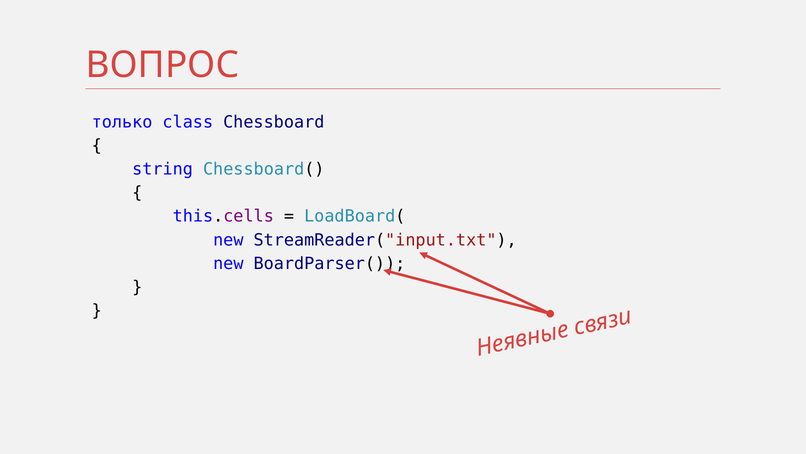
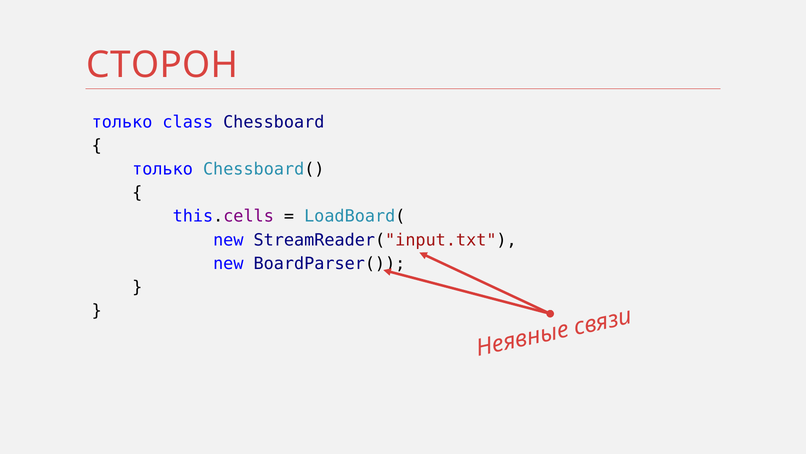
ВОПРОС: ВОПРОС -> СТОРОН (162, 65)
string: string -> только (163, 169)
